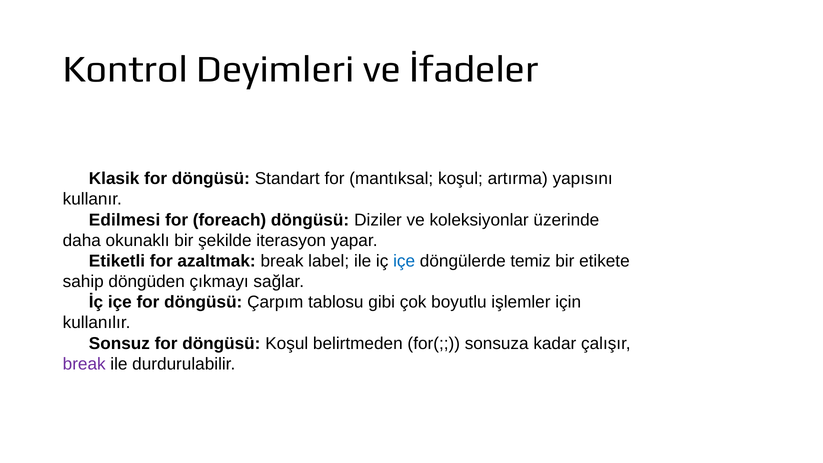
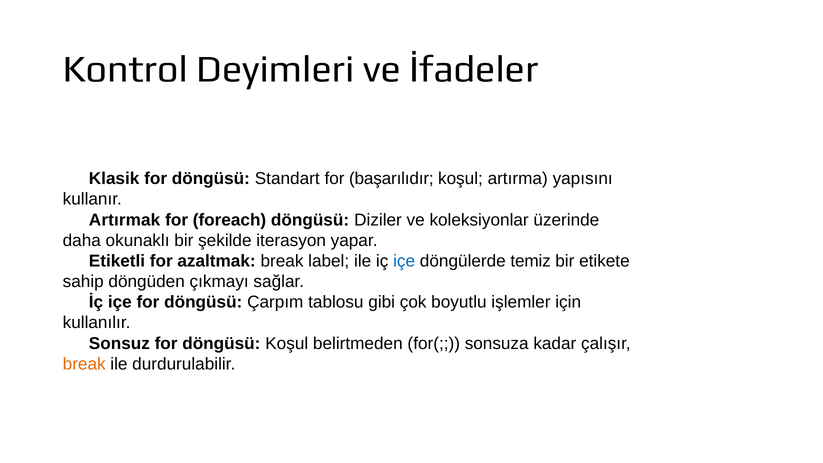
mantıksal: mantıksal -> başarılıdır (391, 179)
Edilmesi: Edilmesi -> Artırmak (125, 220)
break colour: purple -> orange (84, 364)
